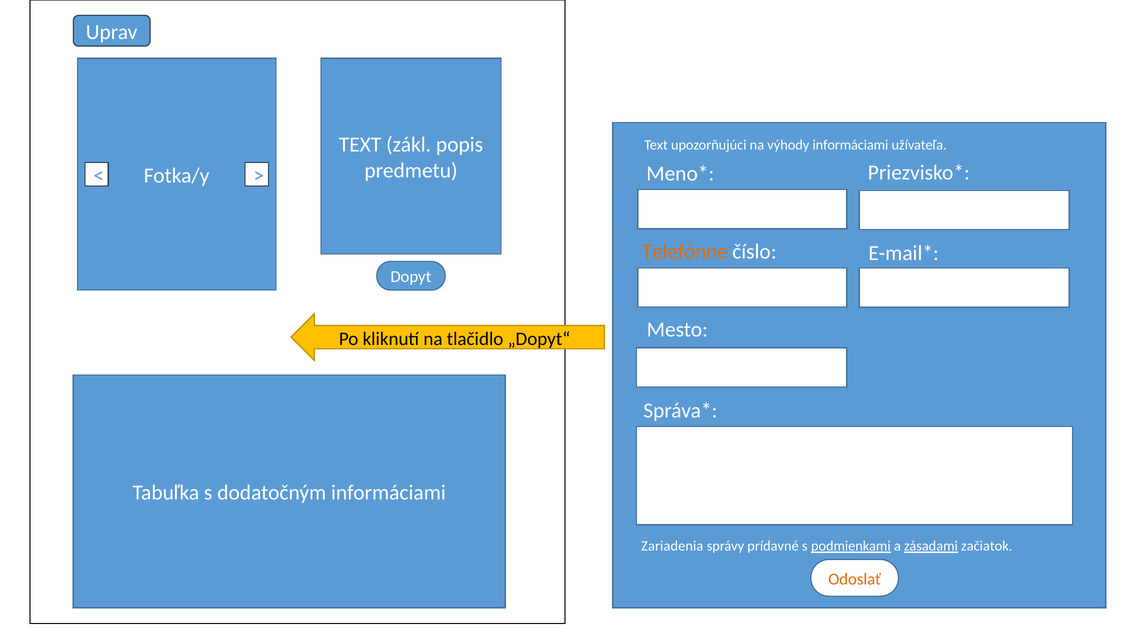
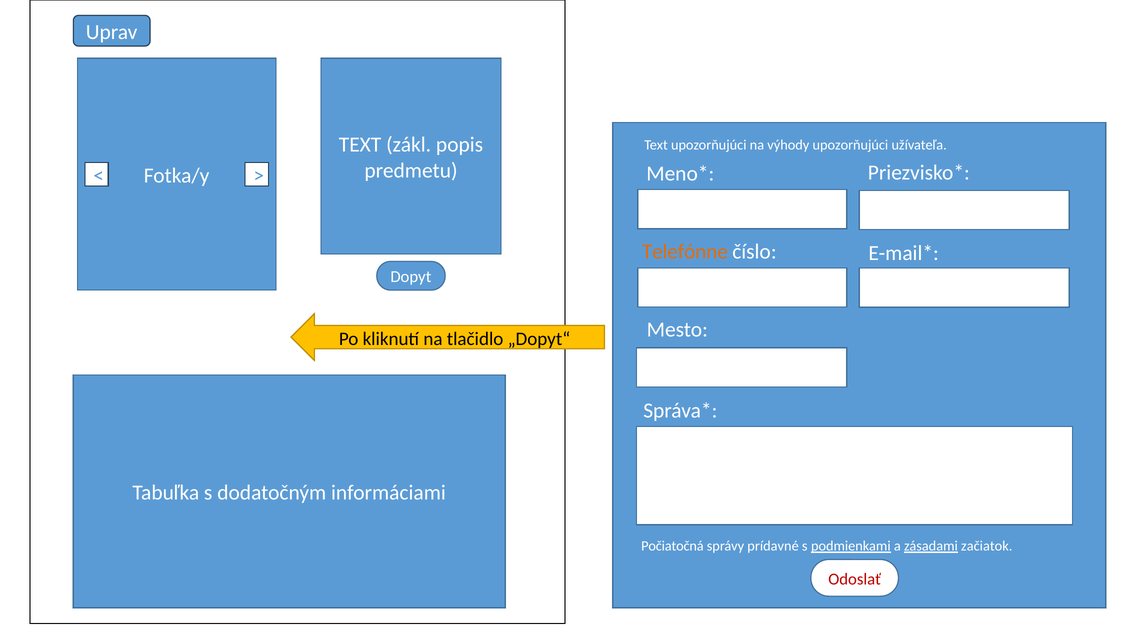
výhody informáciami: informáciami -> upozorňujúci (850, 145)
Zariadenia: Zariadenia -> Počiatočná (672, 546)
Odoslať colour: orange -> red (855, 579)
